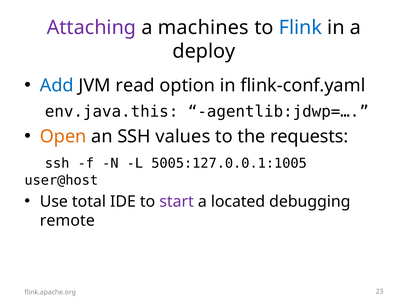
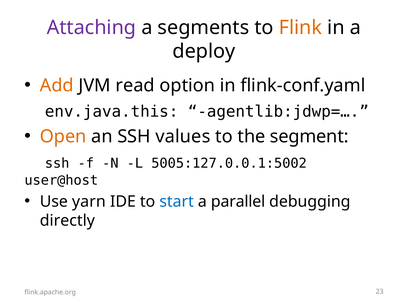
machines: machines -> segments (203, 28)
Flink colour: blue -> orange (300, 28)
Add colour: blue -> orange (57, 86)
requests: requests -> segment (309, 136)
5005:127.0.0.1:1005: 5005:127.0.0.1:1005 -> 5005:127.0.0.1:5002 (229, 163)
total: total -> yarn (89, 202)
start colour: purple -> blue (177, 202)
located: located -> parallel (238, 202)
remote: remote -> directly (67, 221)
